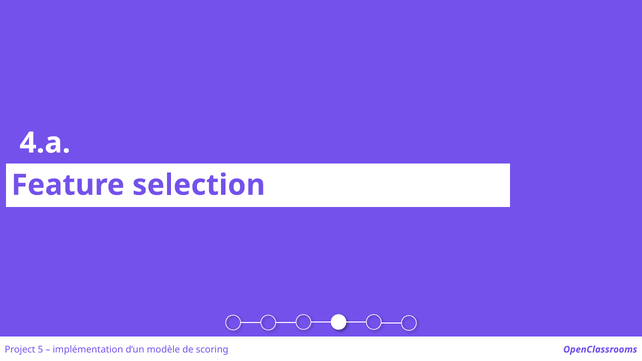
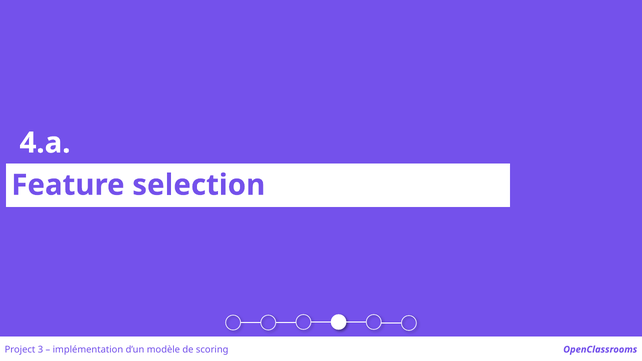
5: 5 -> 3 (40, 350)
